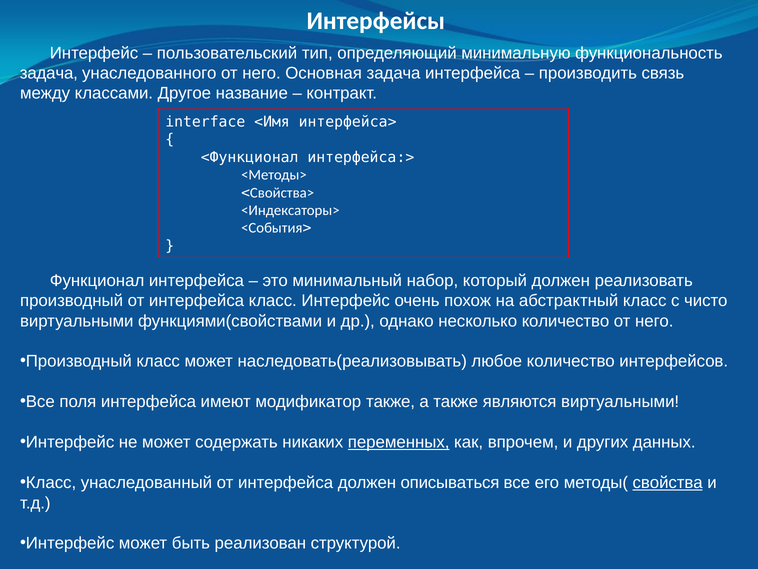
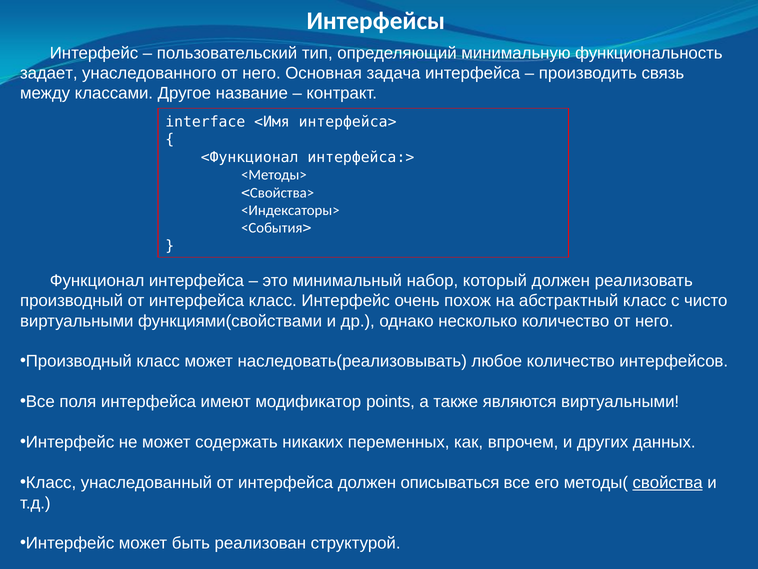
задача: задача -> задает (49, 73)
модификатор также: также -> points (391, 401)
переменных underline: present -> none (399, 442)
